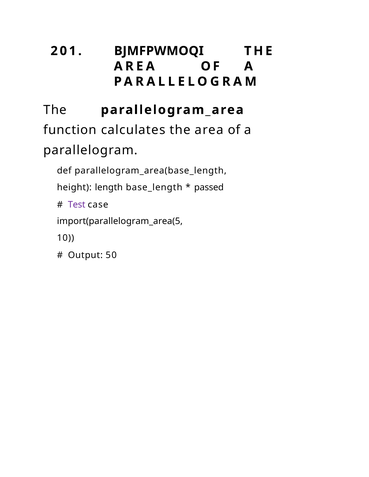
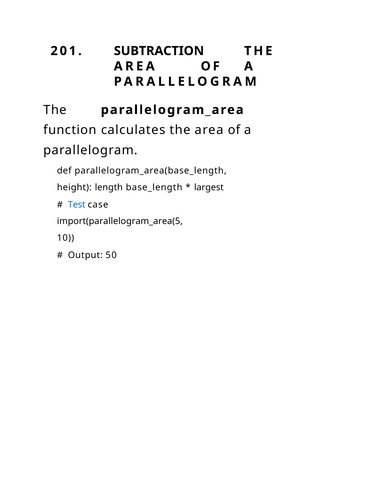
BJMFPWMOQI: BJMFPWMOQI -> SUBTRACTION (159, 51)
passed: passed -> largest (209, 188)
Test colour: purple -> blue (77, 205)
